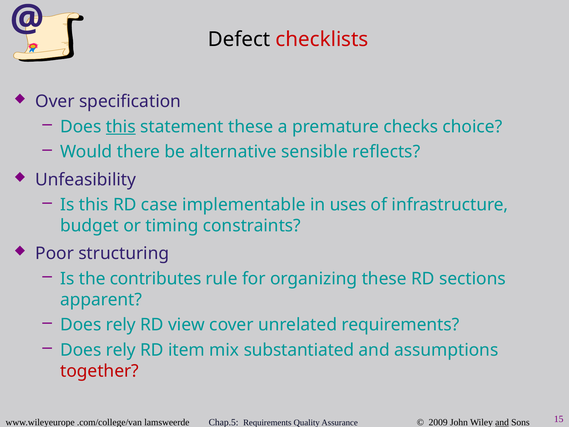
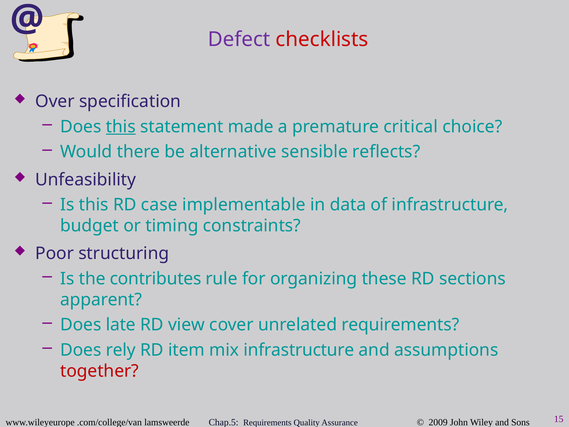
Defect colour: black -> purple (239, 39)
statement these: these -> made (251, 127)
checks: checks -> critical (411, 127)
uses: uses -> data (348, 205)
rely: rely -> late (121, 325)
mix substantiated: substantiated -> infrastructure (299, 350)
and underline: present -> none (502, 422)
